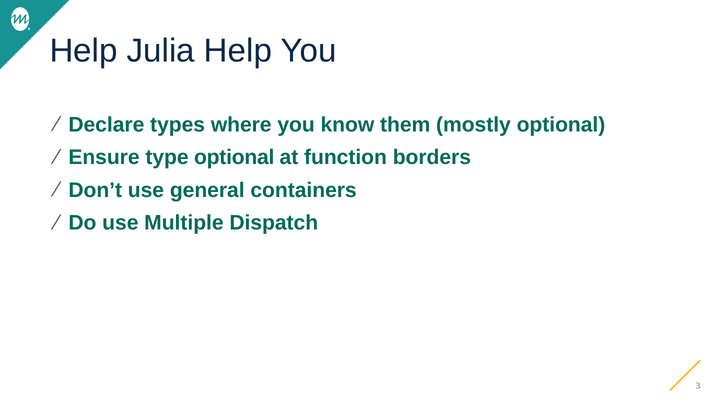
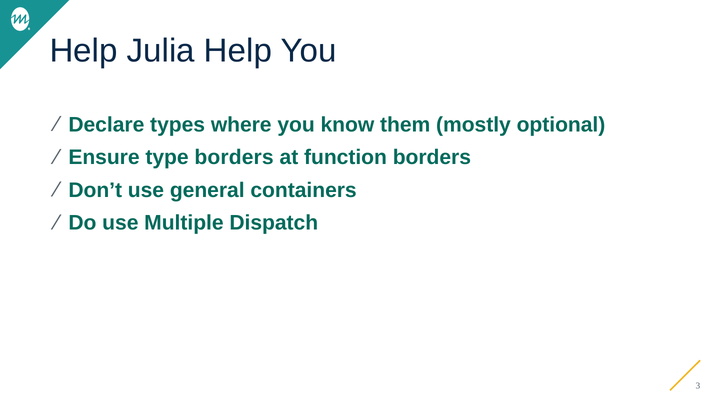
type optional: optional -> borders (234, 157)
